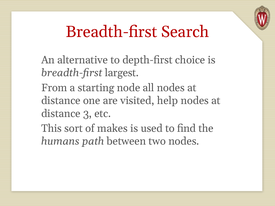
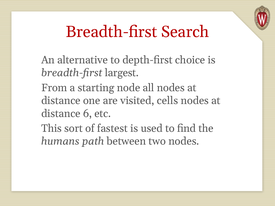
help: help -> cells (168, 101)
3: 3 -> 6 (87, 114)
makes: makes -> fastest (112, 129)
